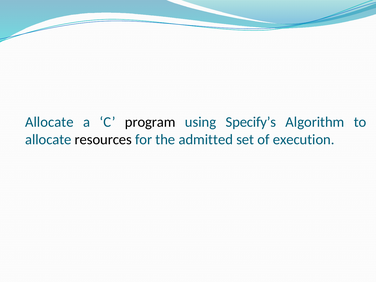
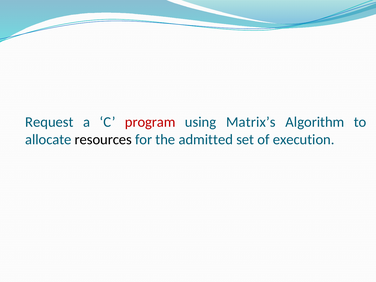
Allocate: Allocate -> Request (49, 122)
program colour: black -> red (150, 122)
Specify’s: Specify’s -> Matrix’s (251, 122)
